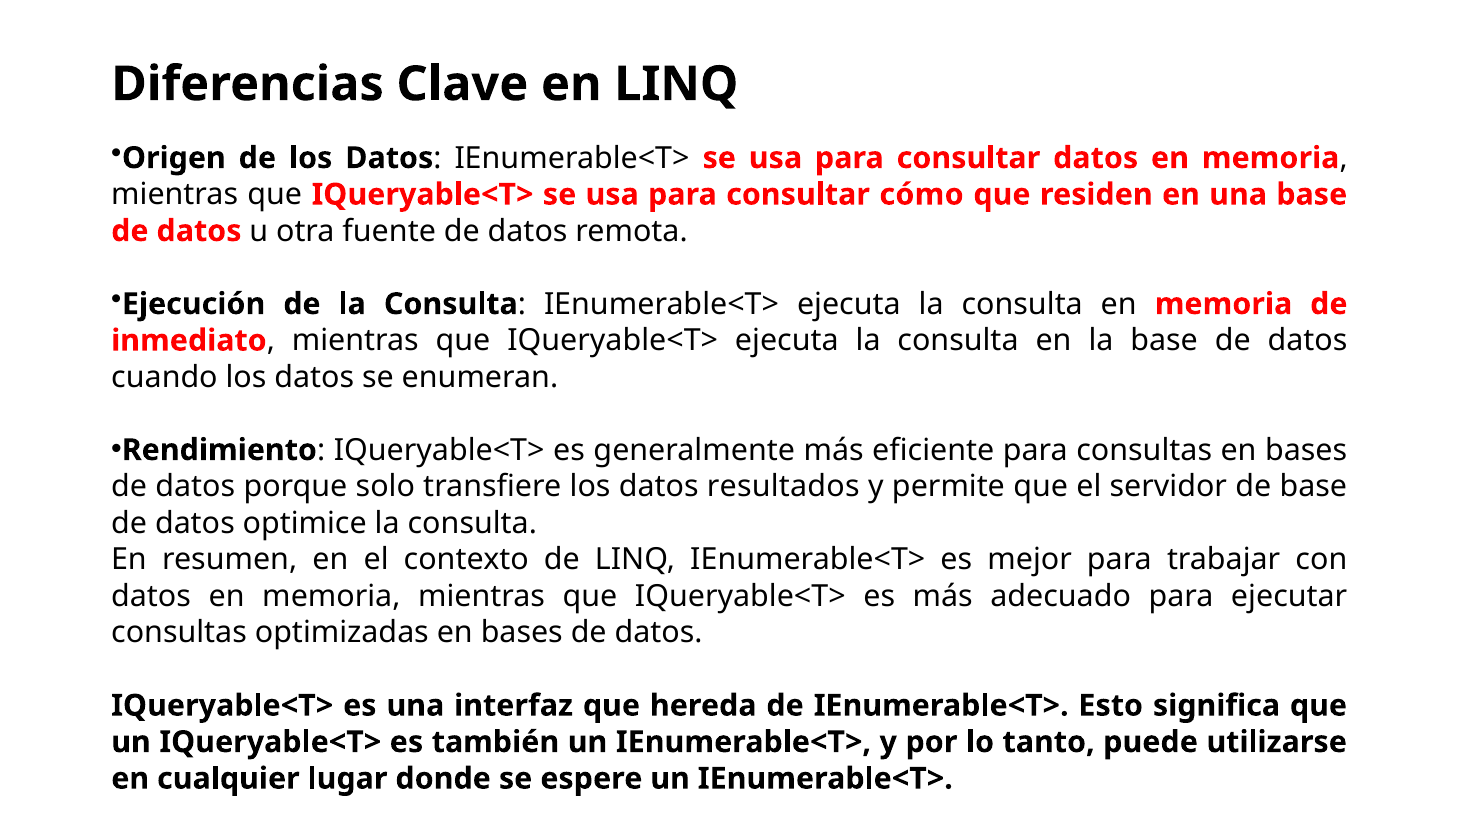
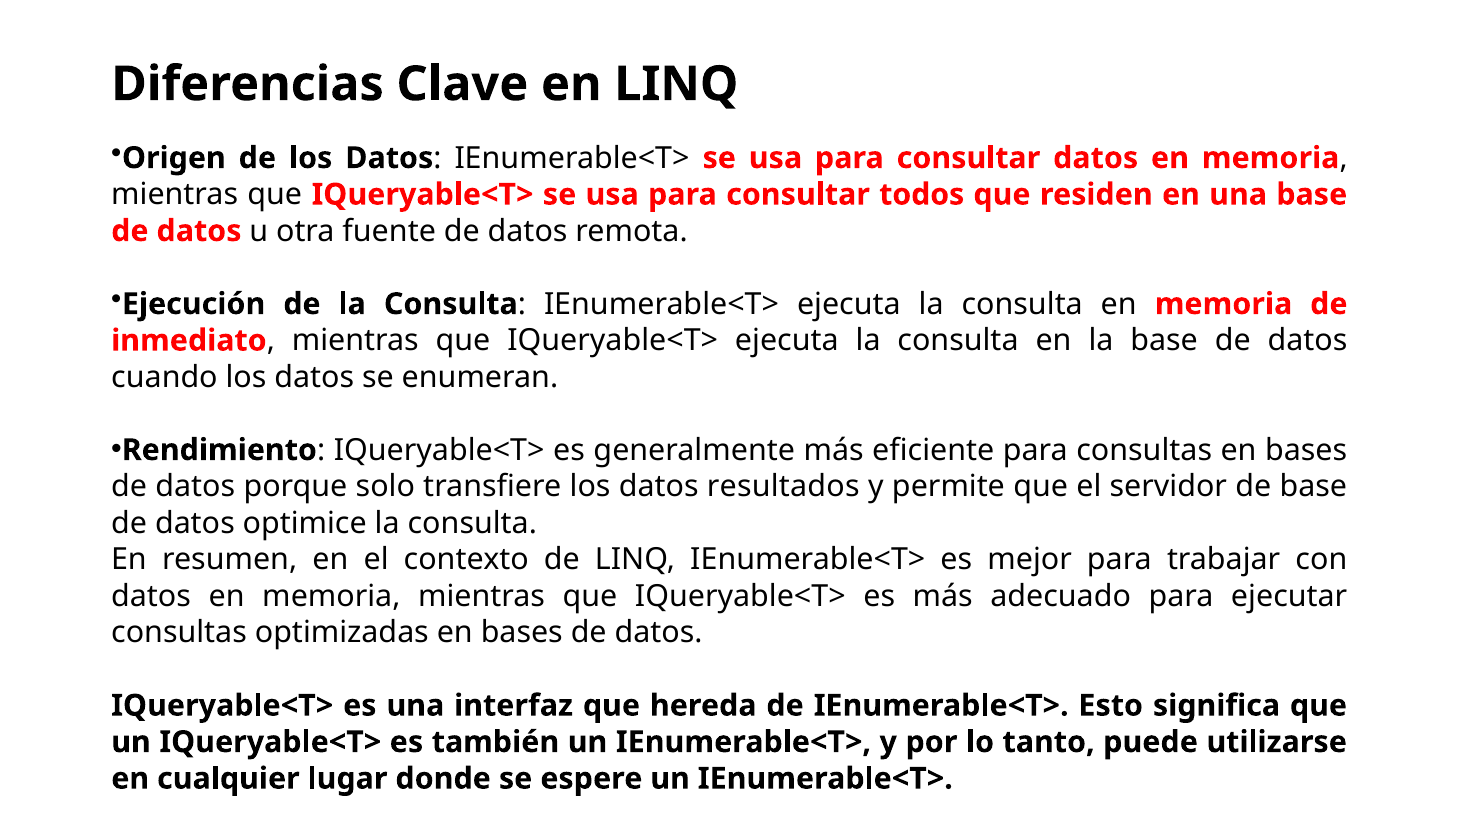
cómo: cómo -> todos (922, 194)
